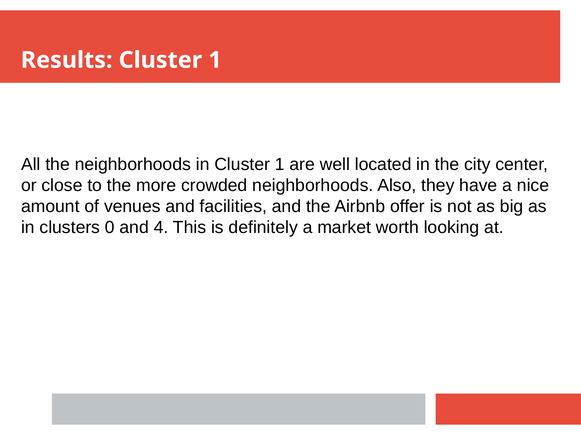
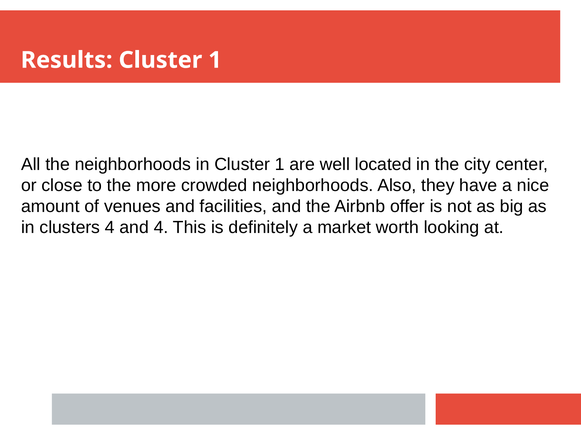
clusters 0: 0 -> 4 (110, 228)
